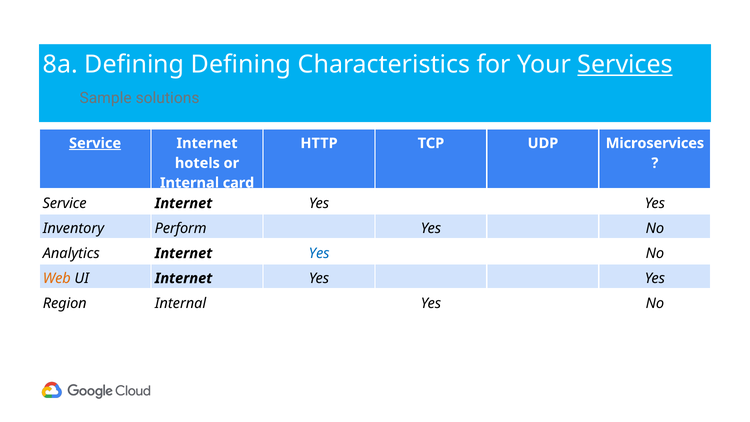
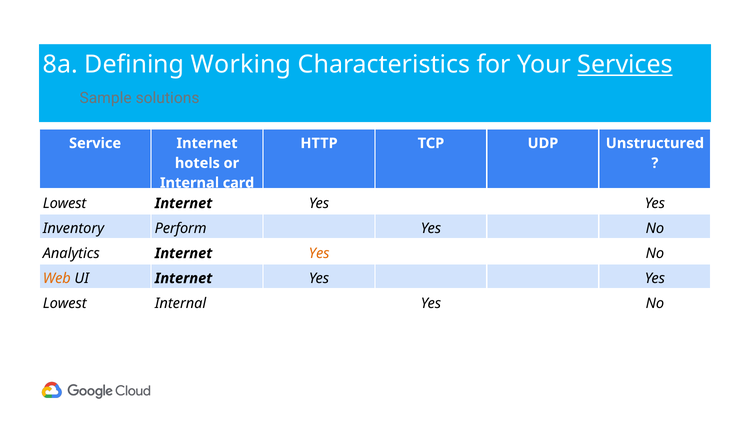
Defining Defining: Defining -> Working (241, 65)
Service underline: present -> none (95, 143)
Microservices: Microservices -> Unstructured (655, 143)
Service: Service -> Lowest (65, 203)
Yes colour: blue -> orange (319, 253)
Region: Region -> Lowest (65, 303)
